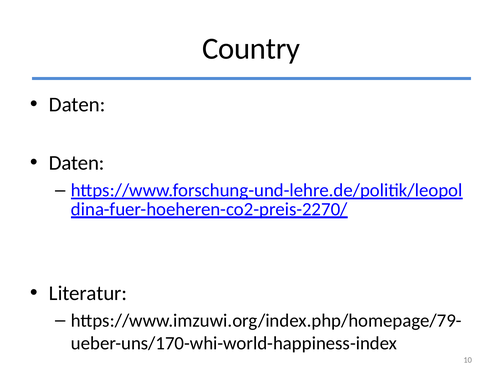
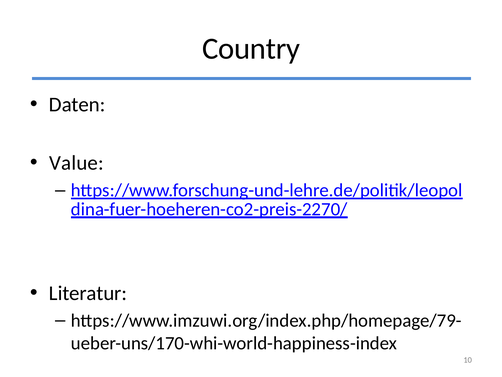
Daten: Daten -> Value (76, 163)
